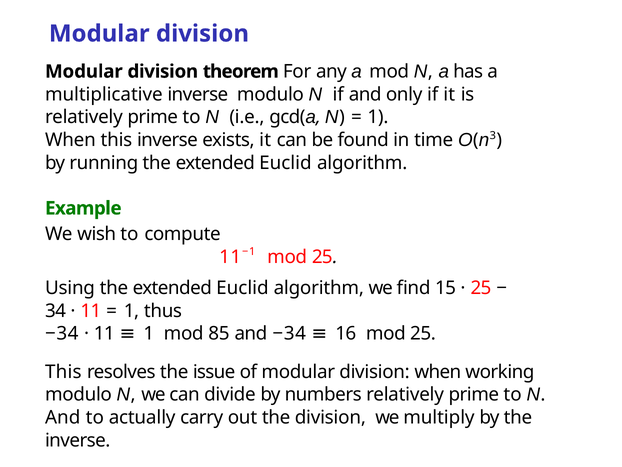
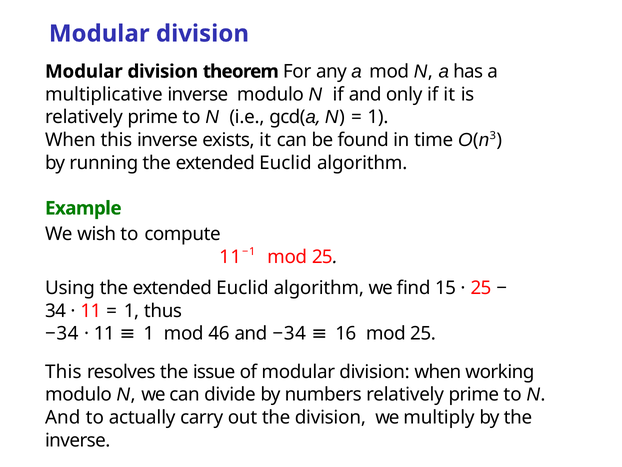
85: 85 -> 46 (219, 334)
